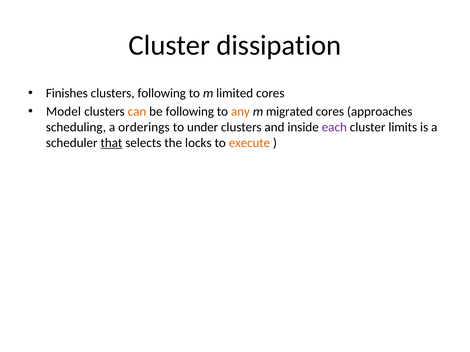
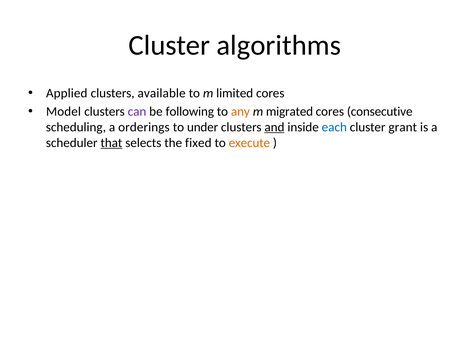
dissipation: dissipation -> algorithms (279, 45)
Finishes: Finishes -> Applied (67, 93)
clusters following: following -> available (162, 93)
can colour: orange -> purple (137, 112)
approaches: approaches -> consecutive (380, 112)
and underline: none -> present (274, 127)
each colour: purple -> blue (334, 127)
limits: limits -> grant (403, 127)
locks: locks -> fixed (198, 143)
